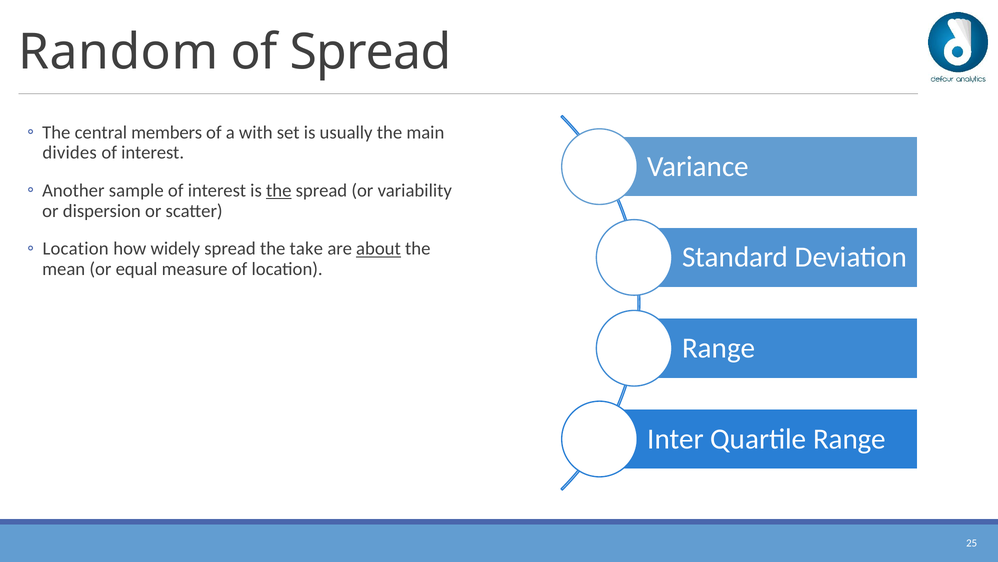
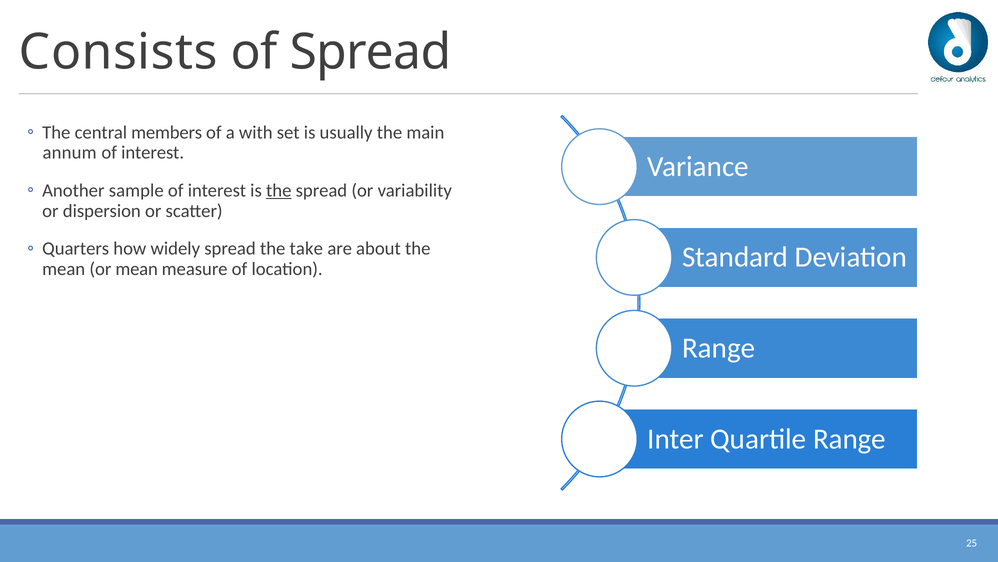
Random: Random -> Consists (118, 52)
divides: divides -> annum (70, 152)
Location: Location -> Quarters (76, 248)
about underline: present -> none (378, 248)
or equal: equal -> mean (137, 269)
